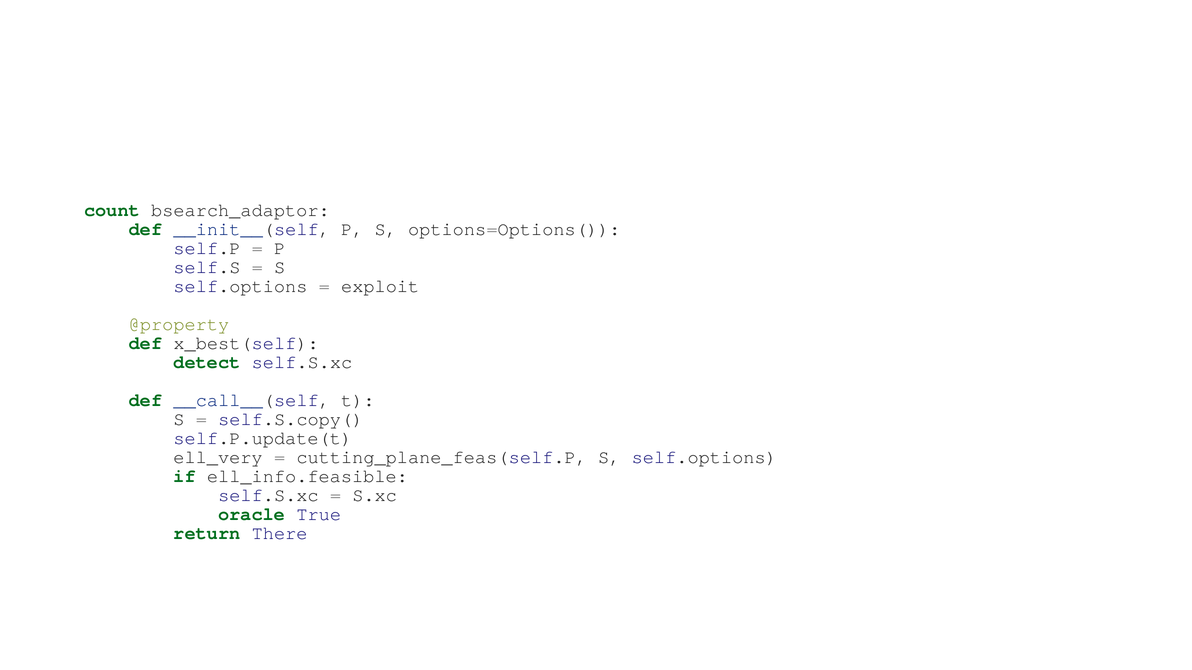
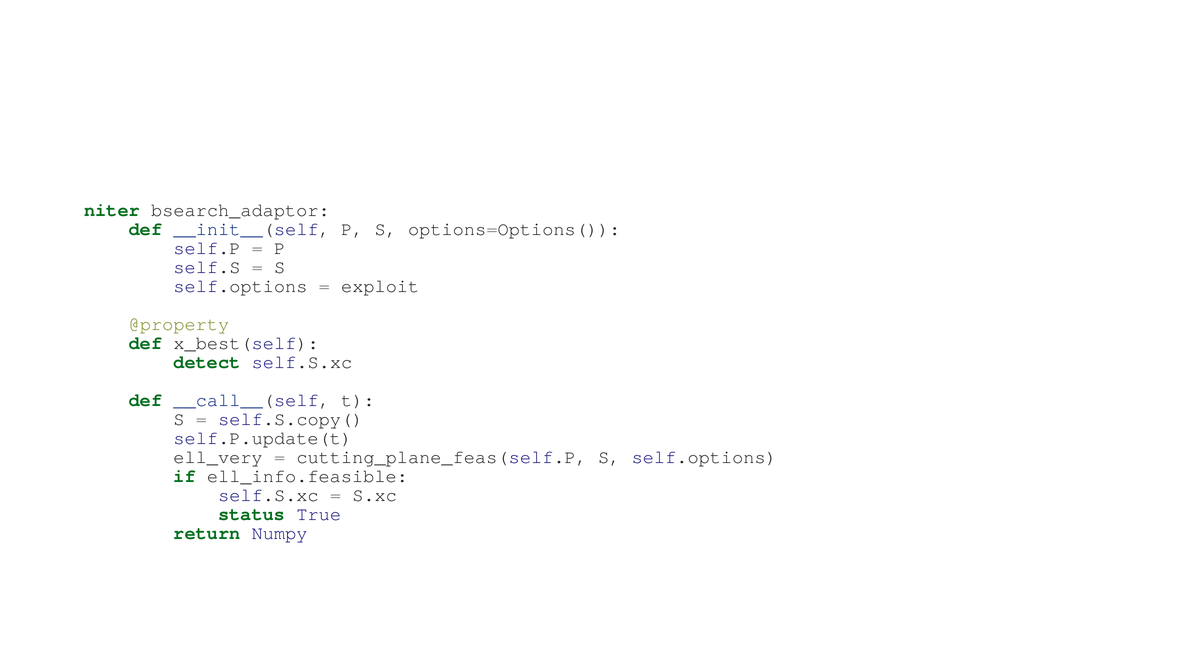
count: count -> niter (112, 210)
oracle: oracle -> status (252, 514)
There: There -> Numpy (280, 533)
